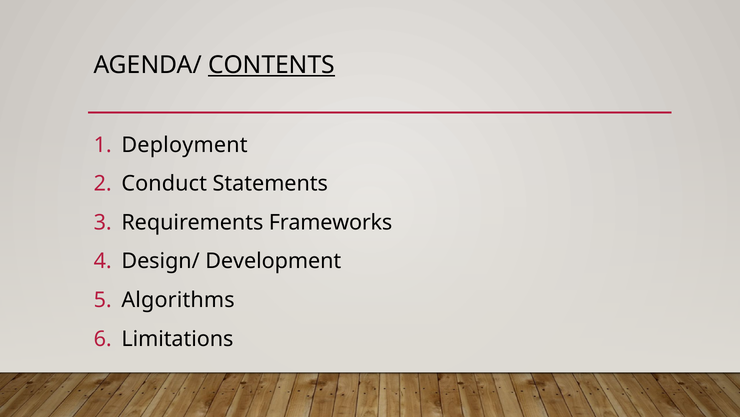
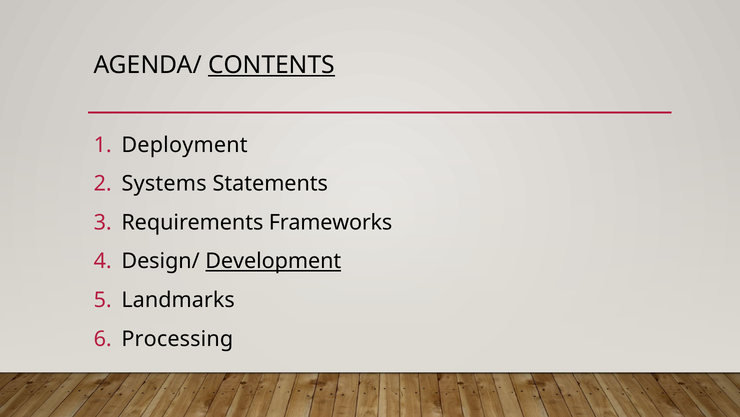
Conduct: Conduct -> Systems (164, 183)
Development underline: none -> present (273, 261)
Algorithms: Algorithms -> Landmarks (178, 300)
Limitations: Limitations -> Processing (177, 338)
